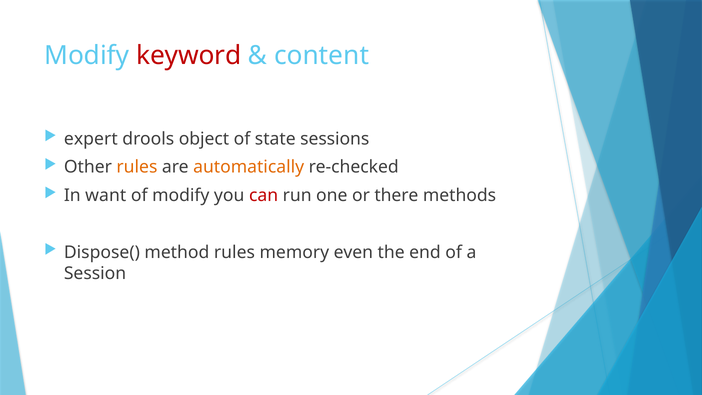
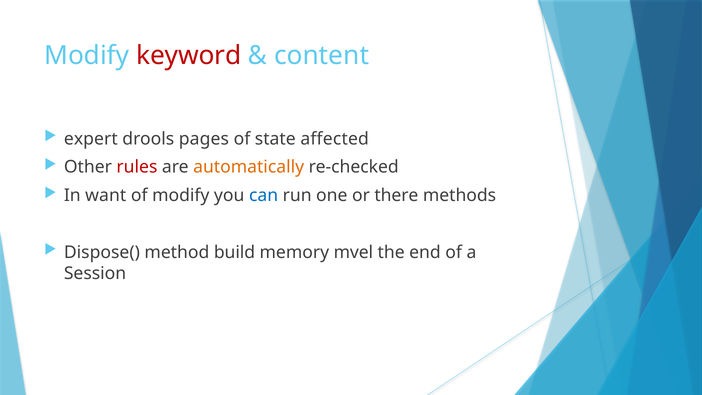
object: object -> pages (204, 139)
sessions: sessions -> affected (335, 139)
rules colour: orange -> red (137, 167)
can colour: red -> blue (264, 196)
method rules: rules -> build (234, 252)
even: even -> mvel (353, 252)
